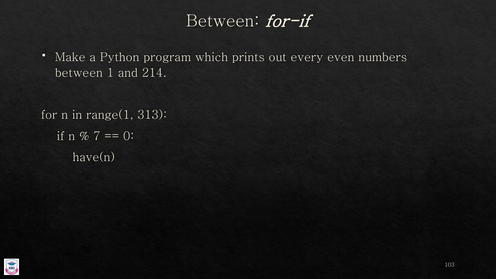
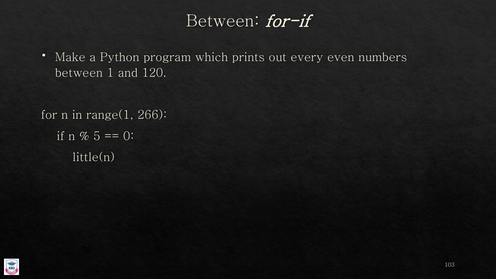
214: 214 -> 120 (154, 73)
313: 313 -> 266 (152, 115)
7: 7 -> 5 (97, 136)
have(n: have(n -> little(n (94, 157)
